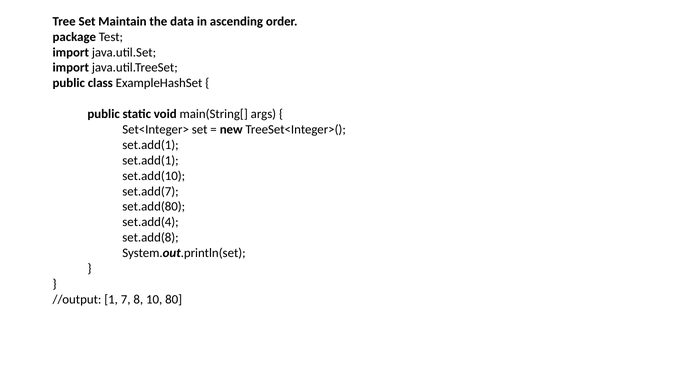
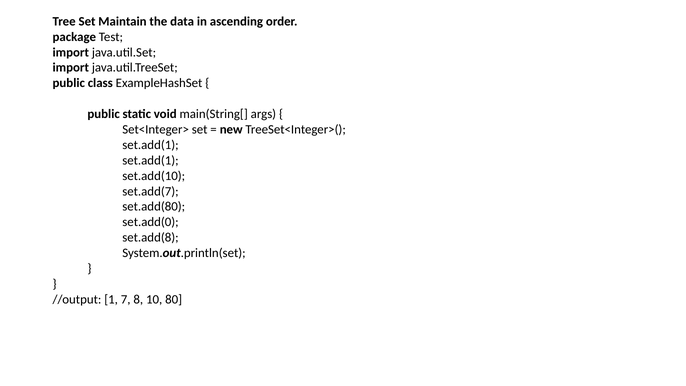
set.add(4: set.add(4 -> set.add(0 (150, 222)
